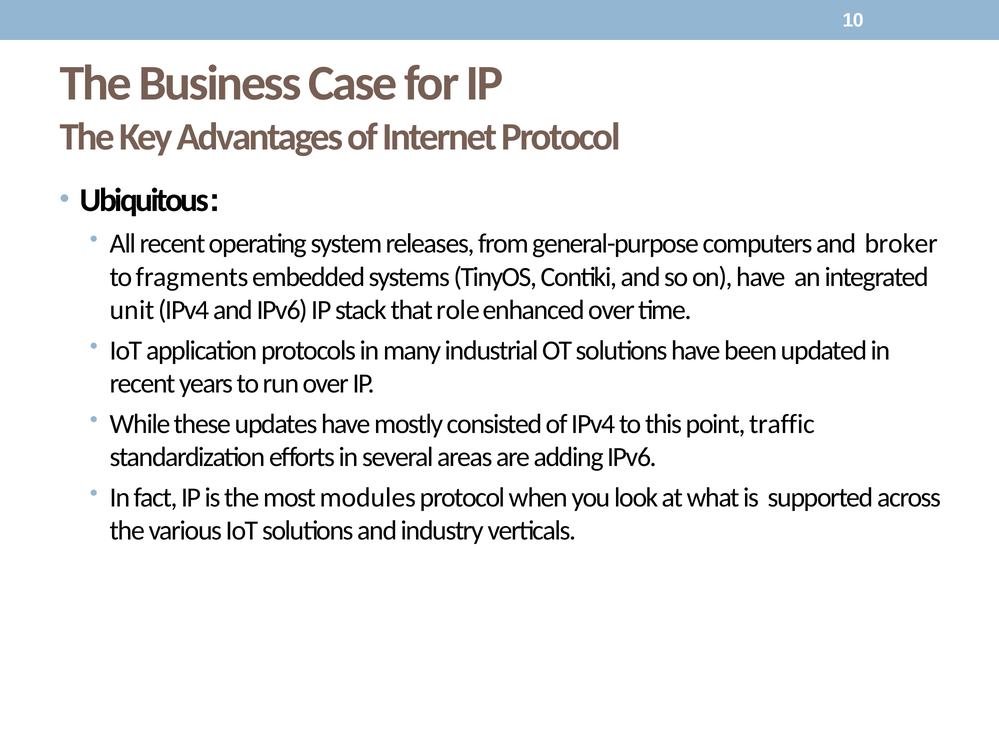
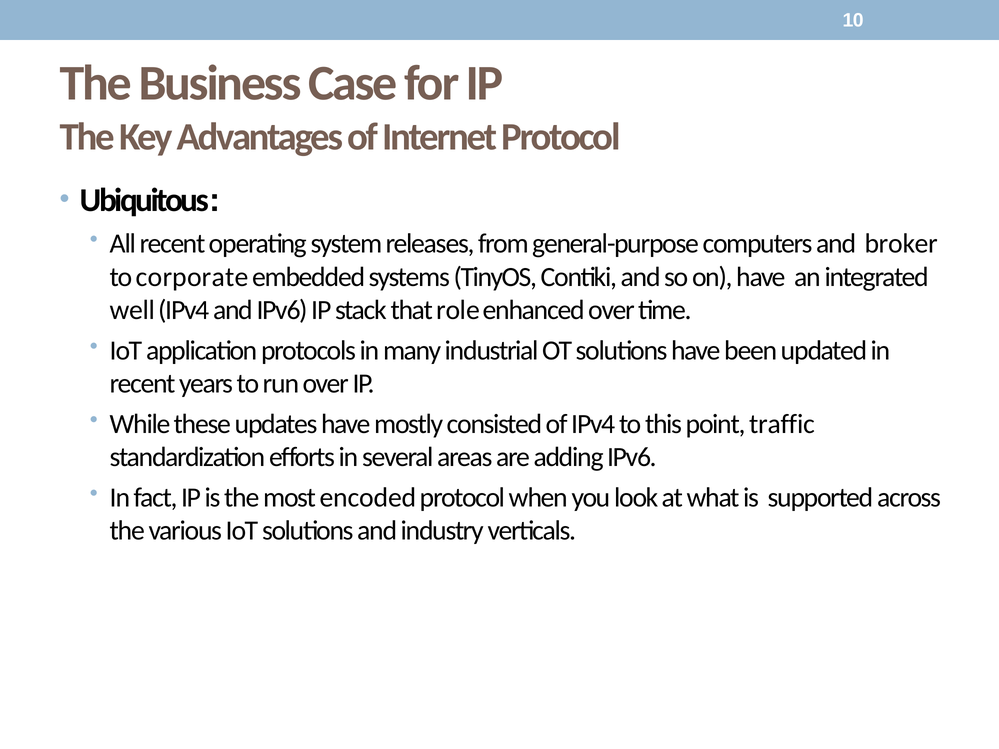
fragments: fragments -> corporate (192, 277)
unit: unit -> well (132, 310)
modules: modules -> encoded (368, 498)
